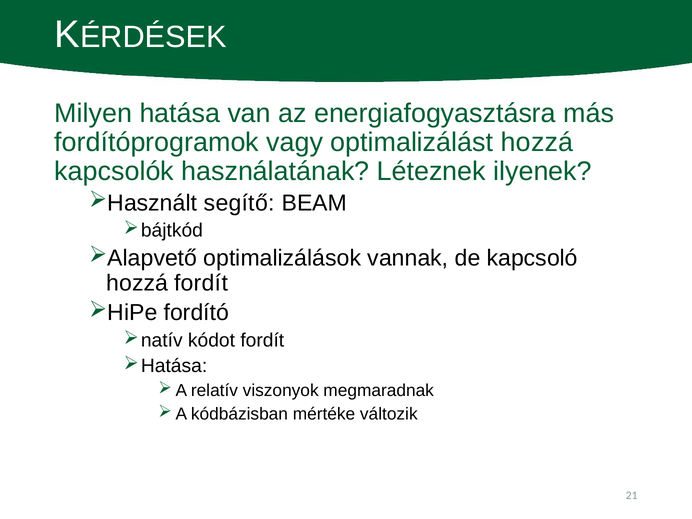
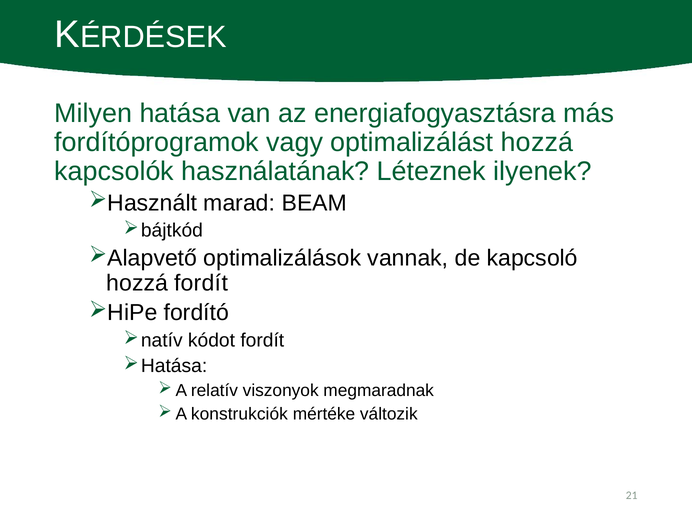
segítő: segítő -> marad (239, 203)
kódbázisban: kódbázisban -> konstrukciók (239, 414)
